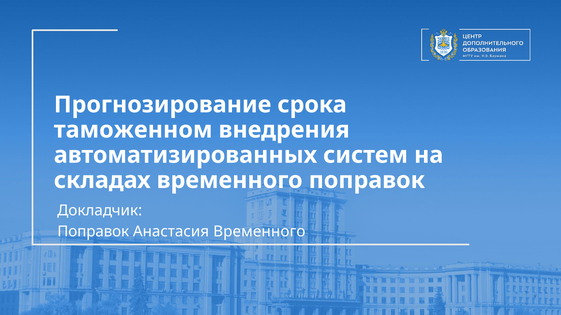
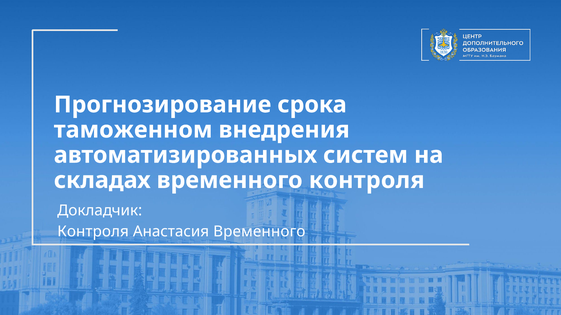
временного поправок: поправок -> контроля (367, 181)
Поправок: Поправок -> Контроля (93, 232)
